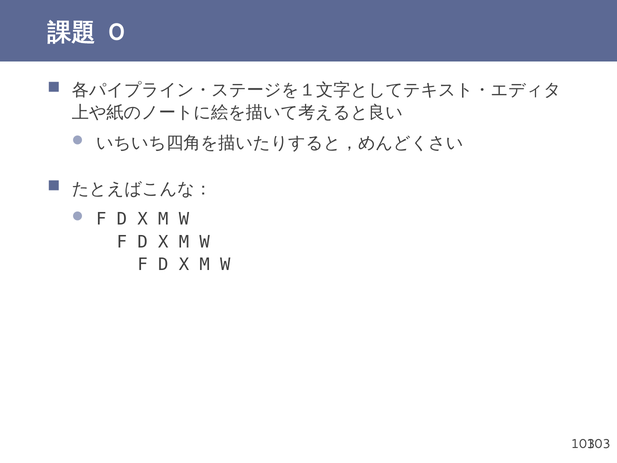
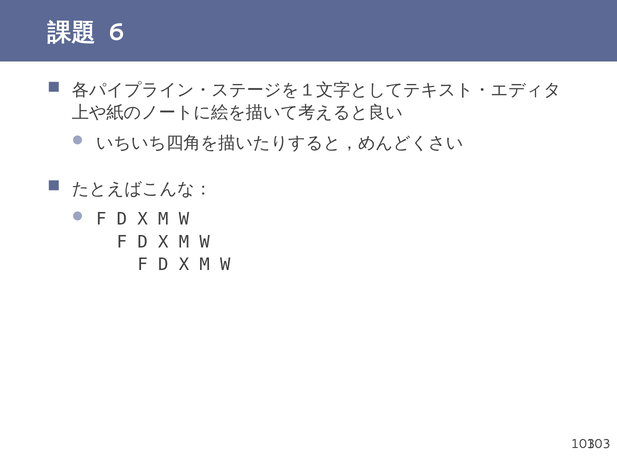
0: 0 -> 6 (117, 32)
